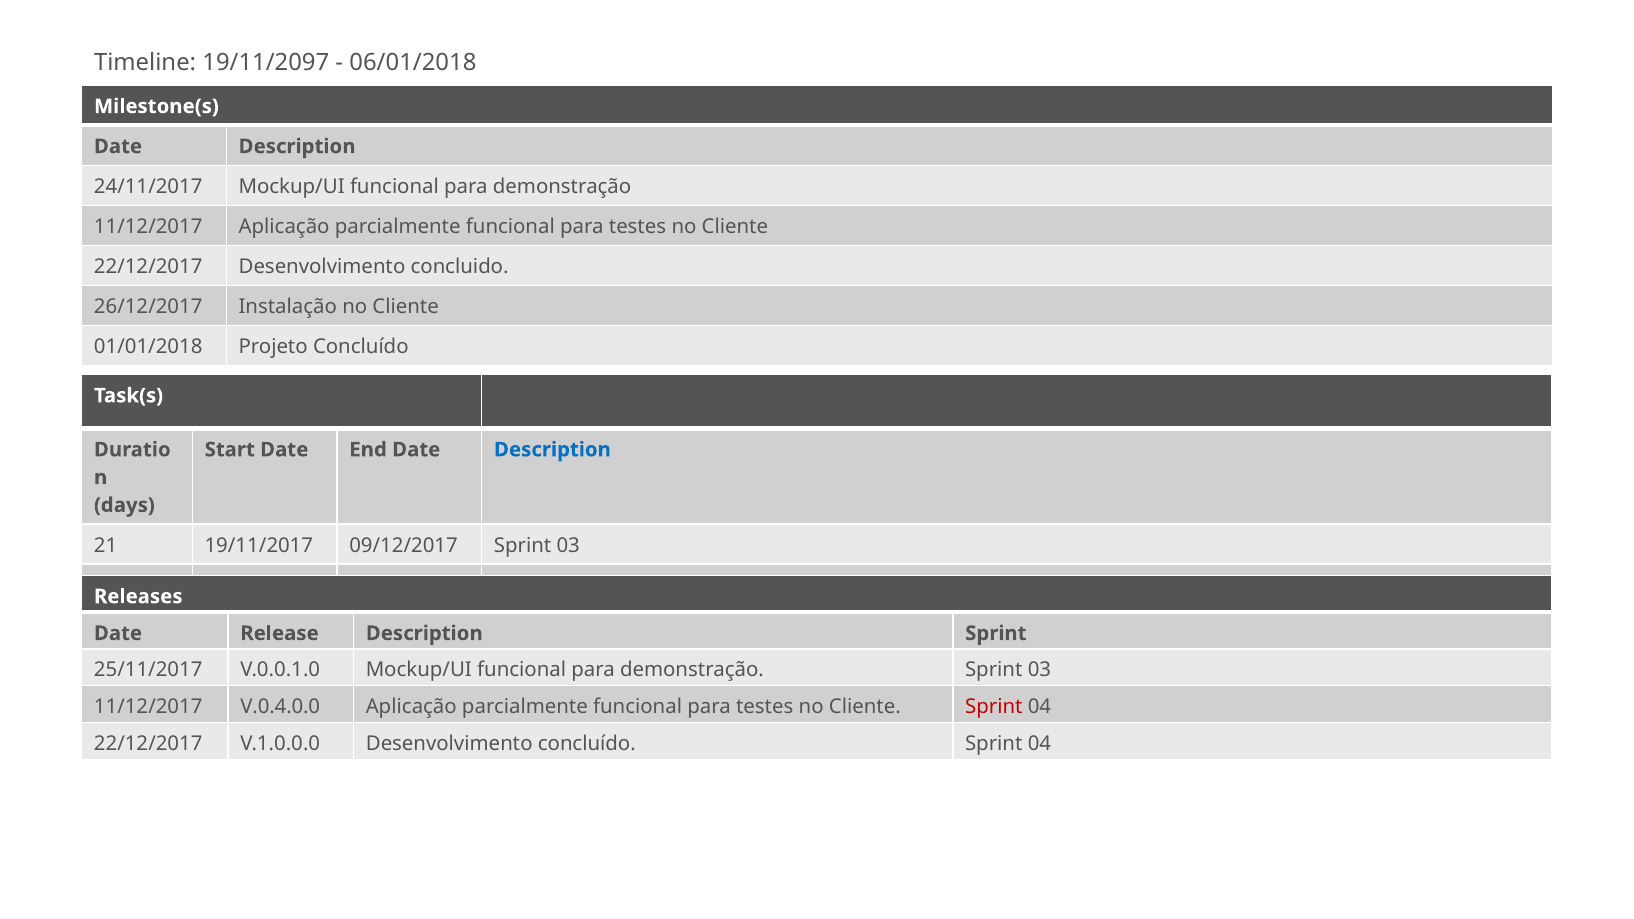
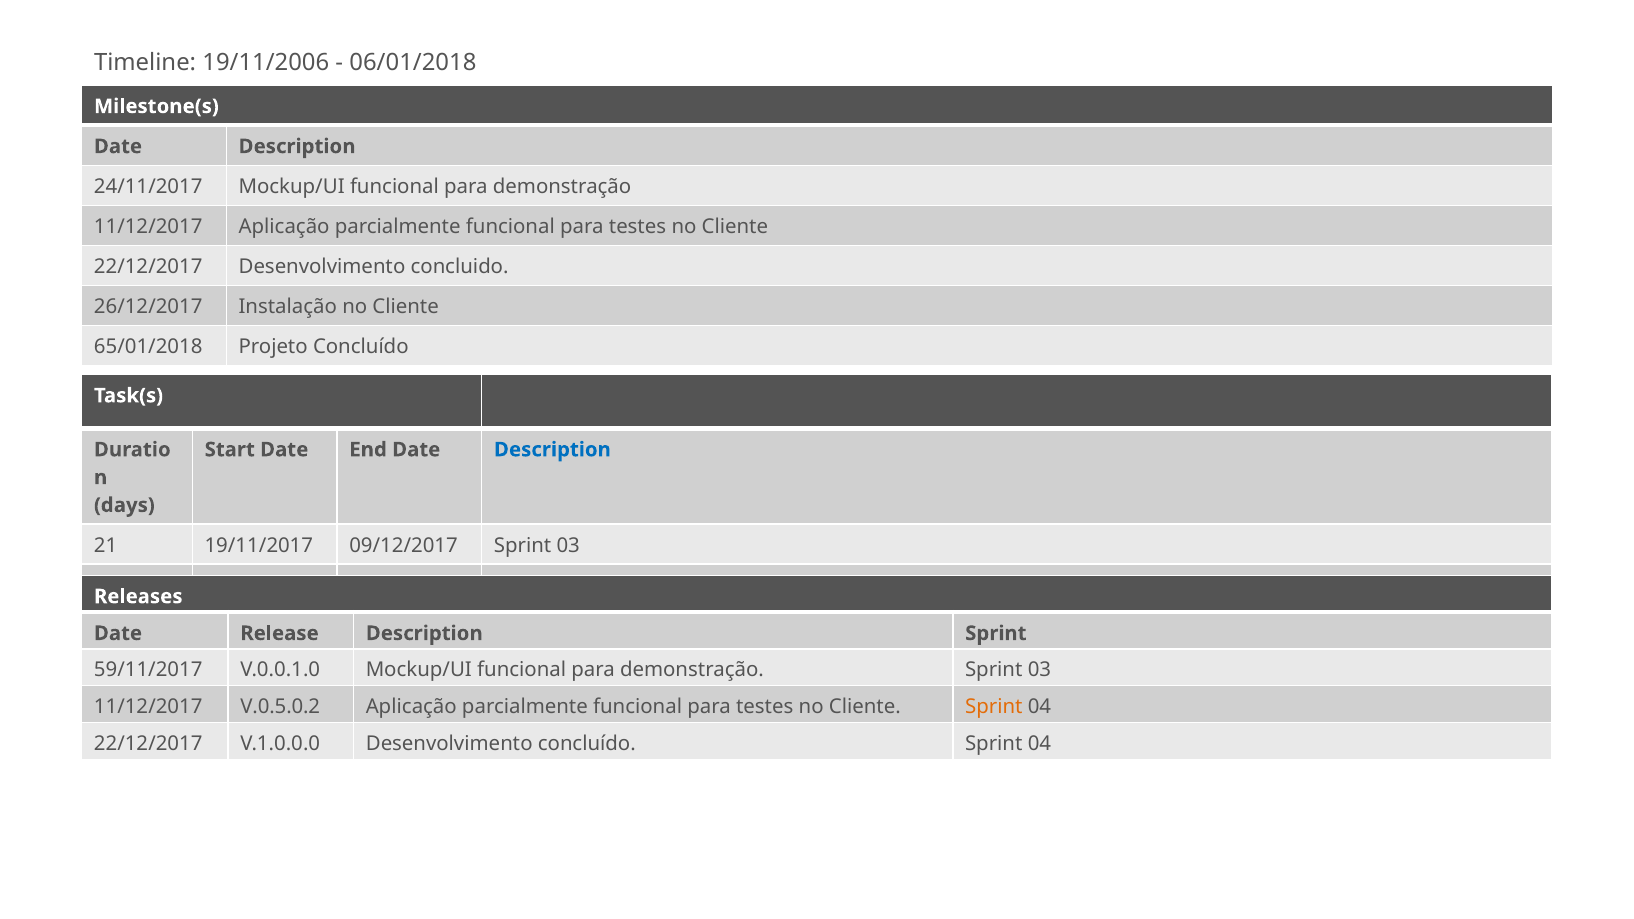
19/11/2097: 19/11/2097 -> 19/11/2006 (266, 63)
01/01/2018: 01/01/2018 -> 65/01/2018 (148, 347)
25/11/2017: 25/11/2017 -> 59/11/2017 (148, 670)
V.0.4.0.0: V.0.4.0.0 -> V.0.5.0.2 (280, 707)
Sprint colour: red -> orange (994, 707)
